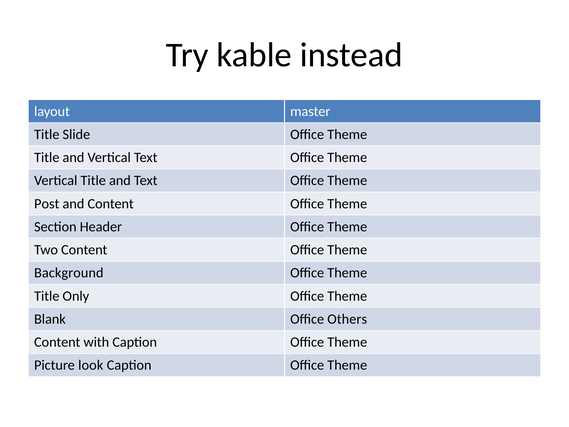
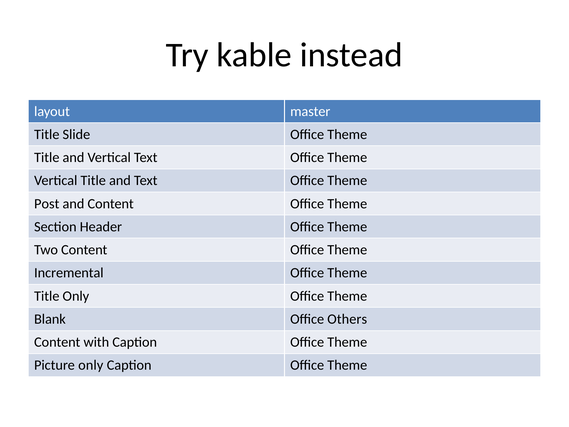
Background: Background -> Incremental (69, 273)
Picture look: look -> only (91, 365)
